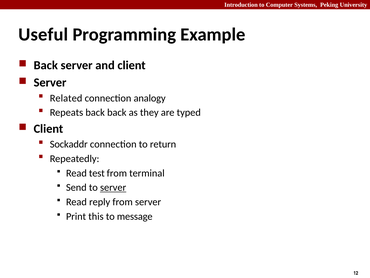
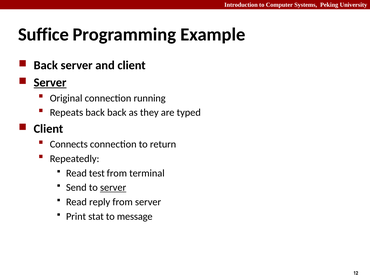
Useful: Useful -> Suffice (43, 34)
Server underline: none -> present (50, 82)
Related: Related -> Original (66, 98)
analogy: analogy -> running (150, 98)
Sockaddr: Sockaddr -> Connects (69, 144)
this: this -> stat (96, 216)
